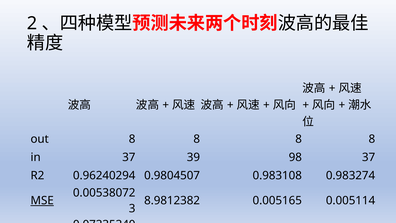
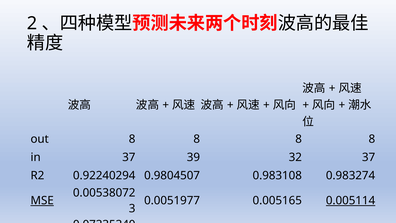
98: 98 -> 32 (295, 157)
0.96240294: 0.96240294 -> 0.92240294 (104, 175)
8.9812382: 8.9812382 -> 0.0051977 (172, 200)
0.005114 underline: none -> present (351, 200)
